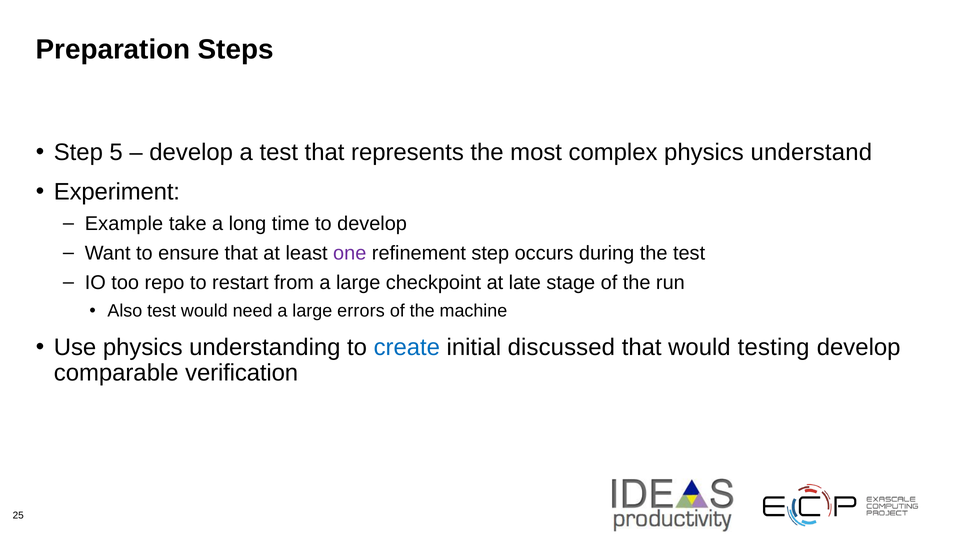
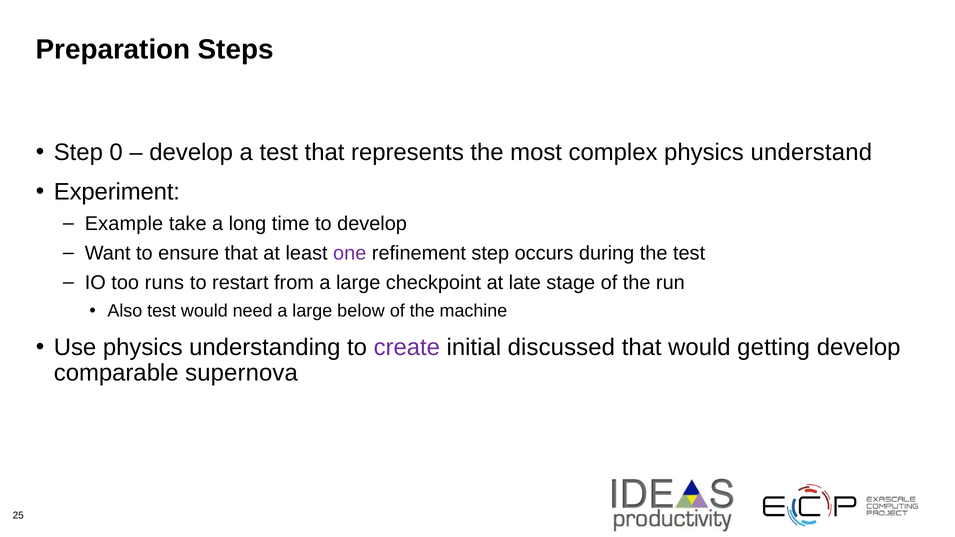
5: 5 -> 0 (116, 152)
repo: repo -> runs (164, 283)
errors: errors -> below (361, 311)
create colour: blue -> purple (407, 348)
testing: testing -> getting (774, 348)
verification: verification -> supernova (242, 373)
